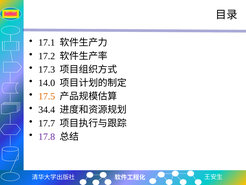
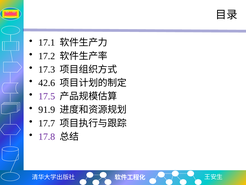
14.0: 14.0 -> 42.6 (47, 83)
17.5 colour: orange -> purple (47, 96)
34.4: 34.4 -> 91.9 (47, 110)
